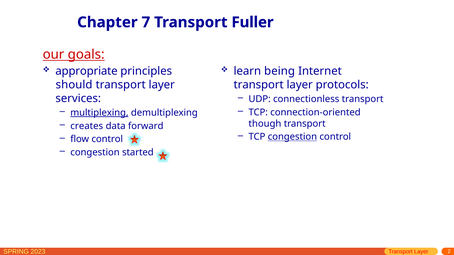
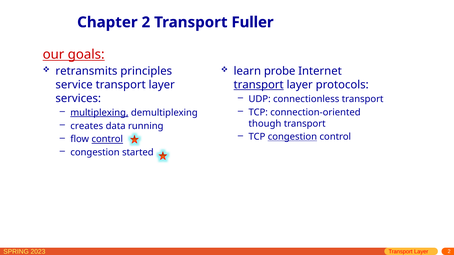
Chapter 7: 7 -> 2 (146, 22)
being: being -> probe (280, 71)
appropriate: appropriate -> retransmits (86, 71)
transport underline: none -> present (259, 85)
should: should -> service (74, 85)
forward: forward -> running (146, 126)
control underline: none -> present (107, 139)
